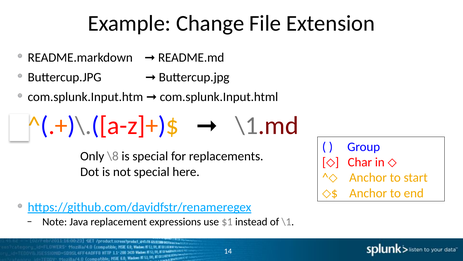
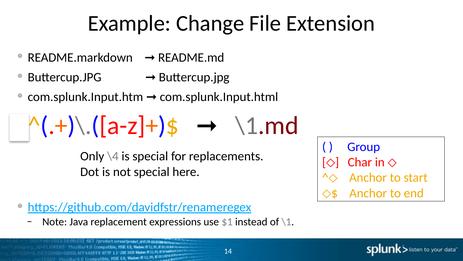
\8: \8 -> \4 (113, 156)
